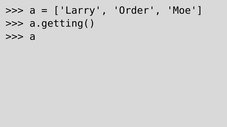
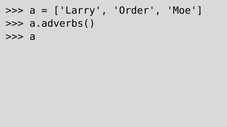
a.getting(: a.getting( -> a.adverbs( (62, 24)
